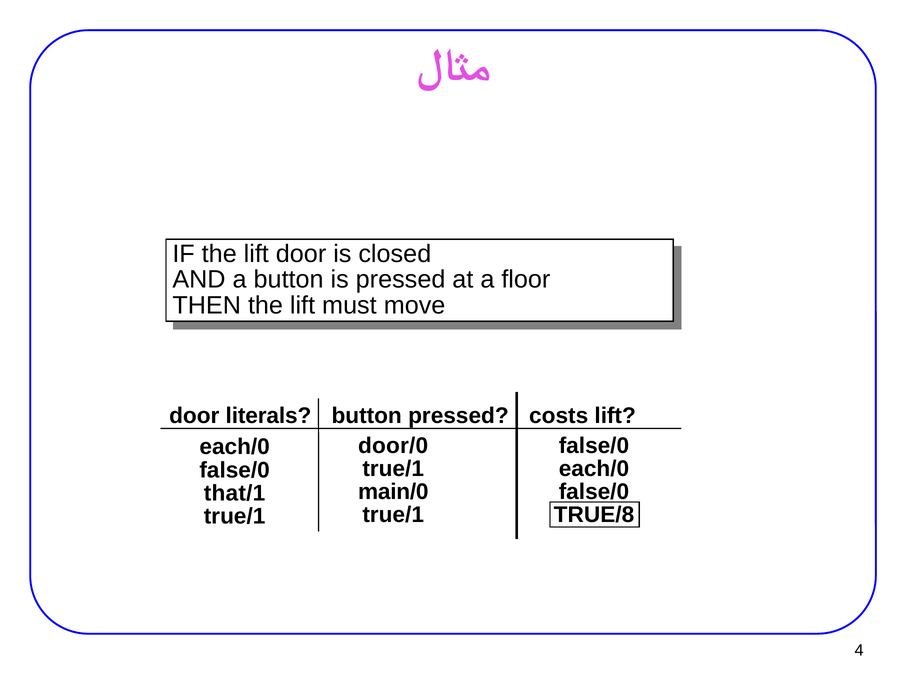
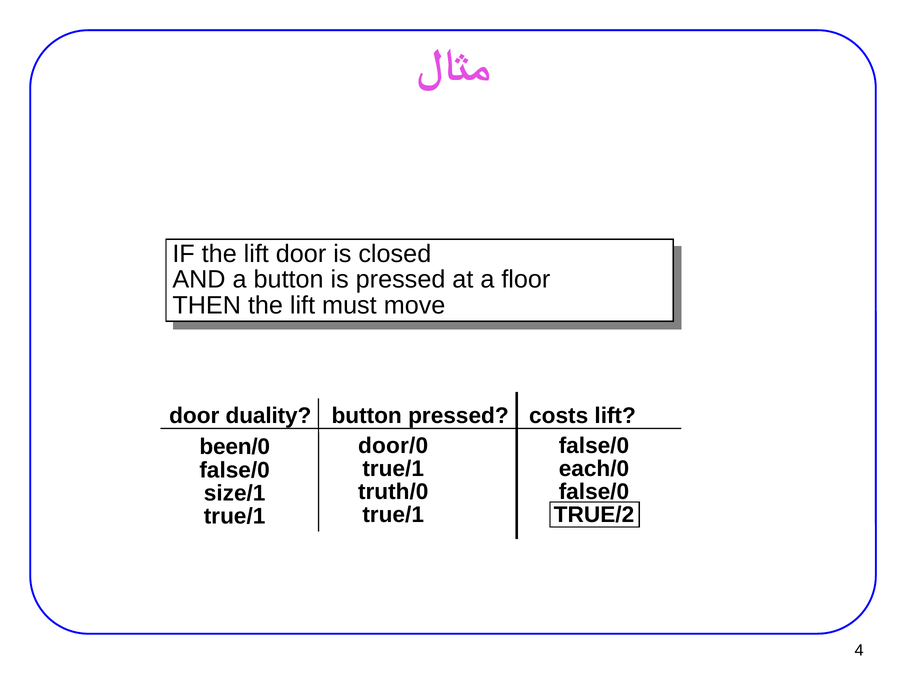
literals: literals -> duality (268, 416)
each/0: each/0 -> been/0 (235, 447)
main/0: main/0 -> truth/0 (393, 492)
that/1: that/1 -> size/1 (235, 494)
TRUE/8: TRUE/8 -> TRUE/2 (594, 515)
